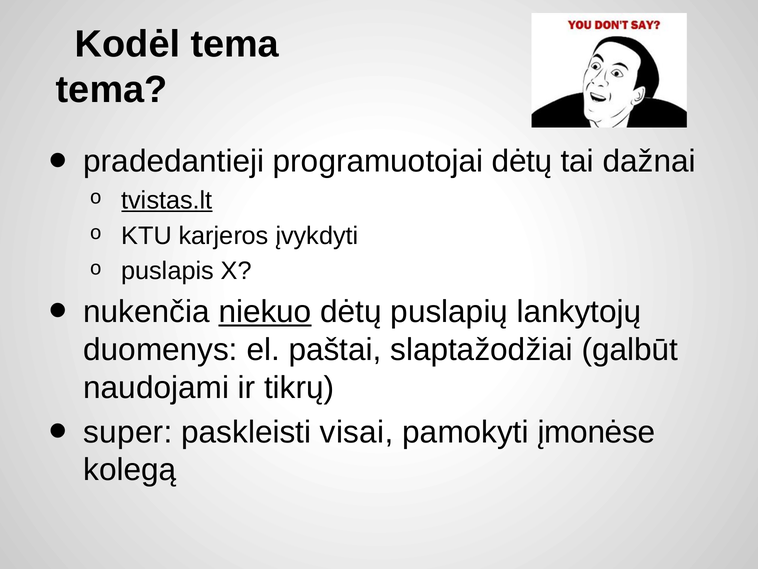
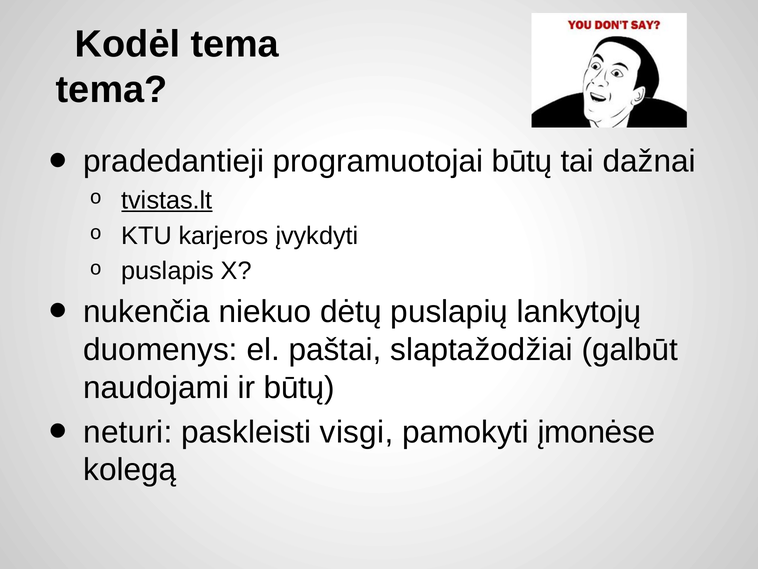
programuotojai dėtų: dėtų -> būtų (522, 161)
niekuo underline: present -> none (265, 312)
ir tikrų: tikrų -> būtų (299, 388)
super: super -> neturi (128, 432)
visai: visai -> visgi (357, 432)
